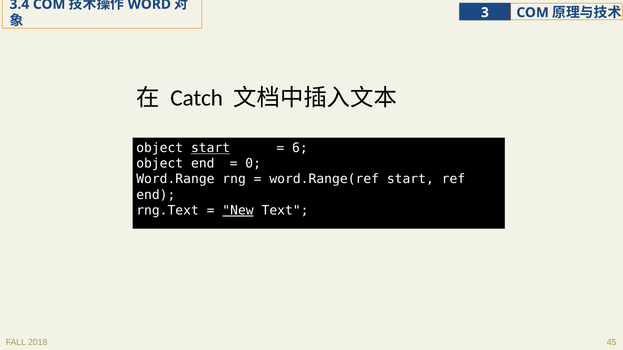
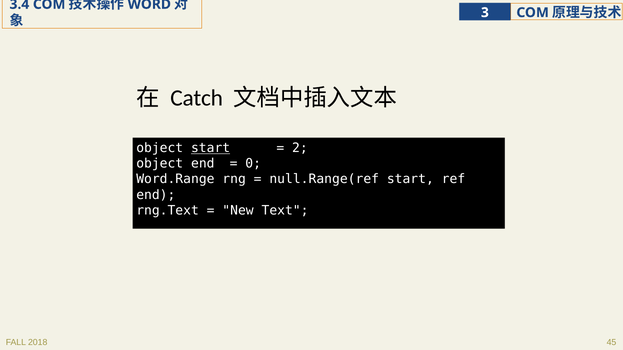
6: 6 -> 2 (300, 148)
word.Range(ref: word.Range(ref -> null.Range(ref (324, 179)
New underline: present -> none (238, 211)
